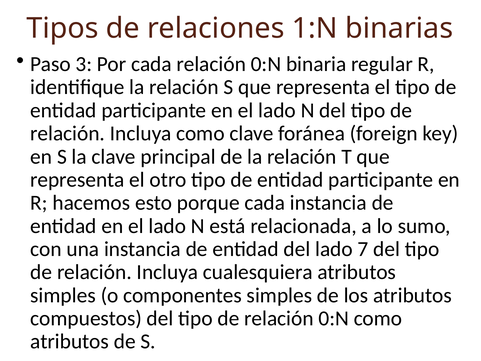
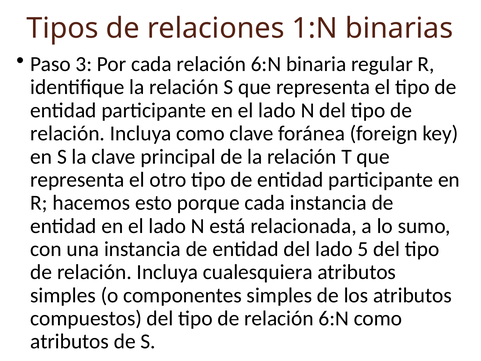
cada relación 0:N: 0:N -> 6:N (266, 64)
7: 7 -> 5 (363, 249)
de relación 0:N: 0:N -> 6:N (334, 318)
